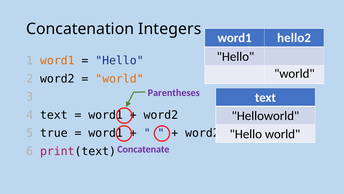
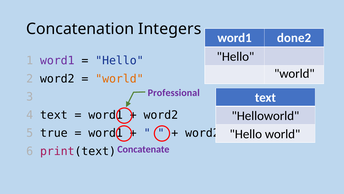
hello2: hello2 -> done2 (294, 38)
word1 colour: orange -> purple (57, 60)
Parentheses: Parentheses -> Professional (174, 93)
